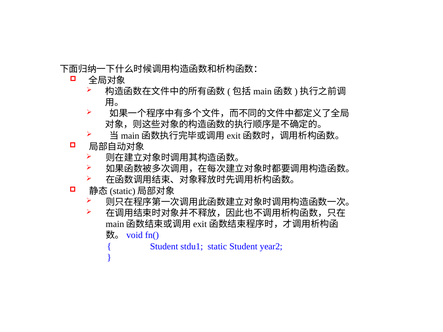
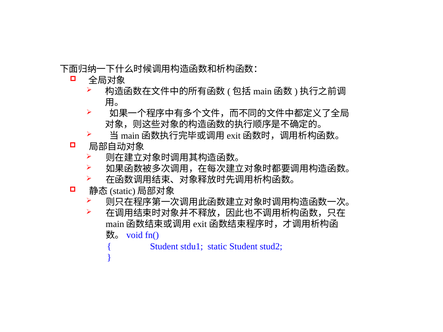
year2: year2 -> stud2 (271, 246)
